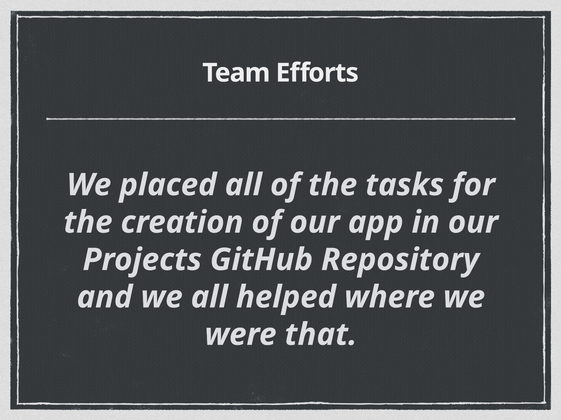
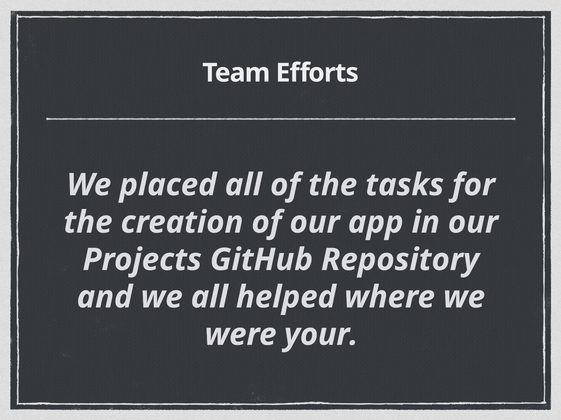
that: that -> your (321, 335)
